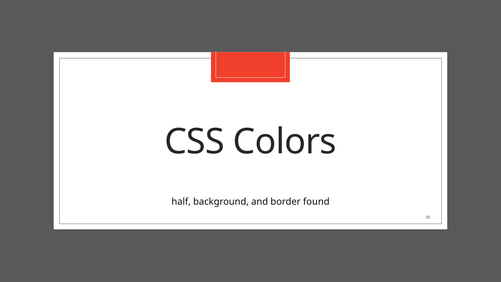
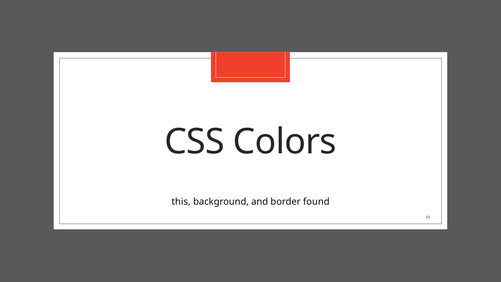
half: half -> this (181, 202)
